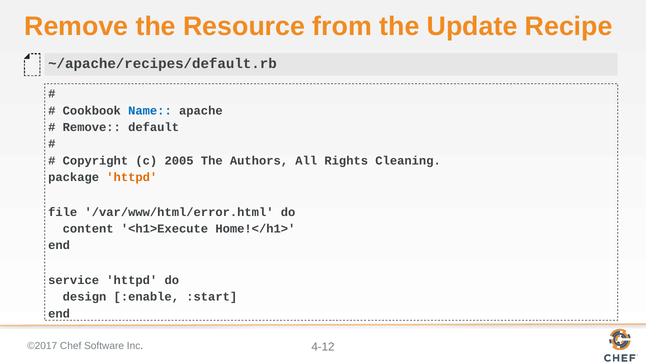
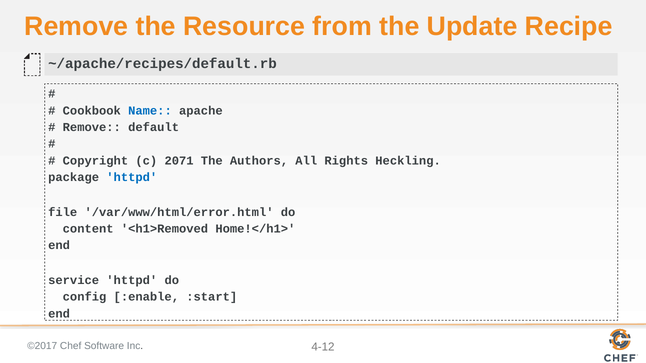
2005: 2005 -> 2071 (179, 161)
Cleaning: Cleaning -> Heckling (408, 161)
httpd colour: orange -> blue (132, 177)
<h1>Execute: <h1>Execute -> <h1>Removed (164, 229)
design: design -> config (85, 297)
